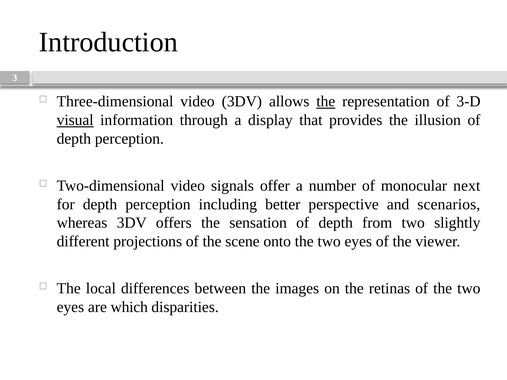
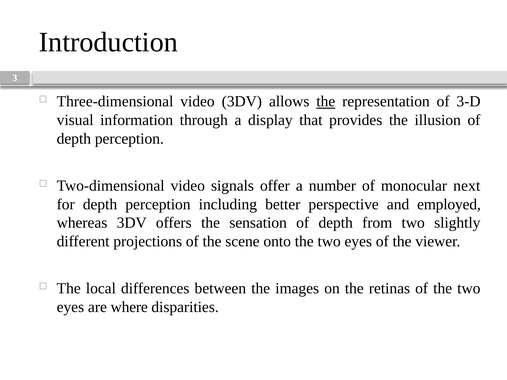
visual underline: present -> none (75, 120)
scenarios: scenarios -> employed (449, 204)
which: which -> where (129, 307)
